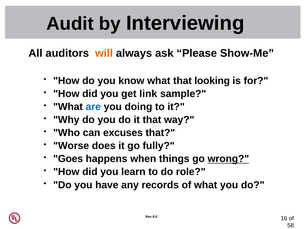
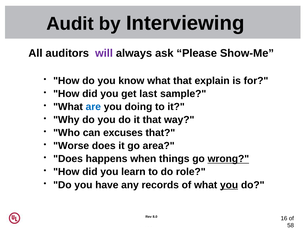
will colour: orange -> purple (104, 53)
looking: looking -> explain (212, 81)
link: link -> last (148, 94)
fully: fully -> area (159, 146)
Goes: Goes -> Does (68, 159)
you underline: none -> present (229, 185)
